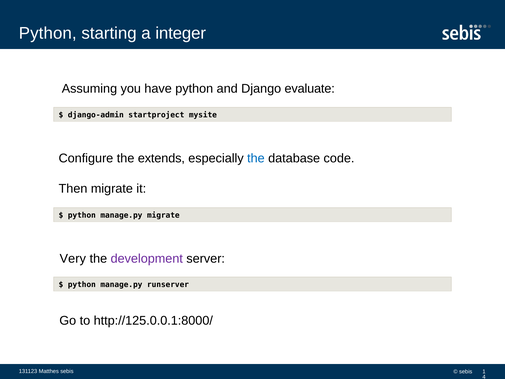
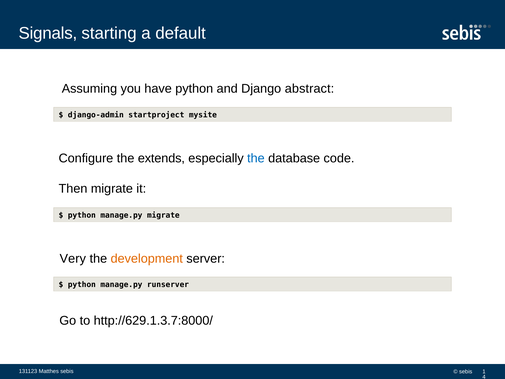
Python: Python -> Signals (48, 33)
integer: integer -> default (181, 33)
evaluate: evaluate -> abstract (310, 89)
development colour: purple -> orange (147, 259)
http://125.0.0.1:8000/: http://125.0.0.1:8000/ -> http://629.1.3.7:8000/ (153, 320)
